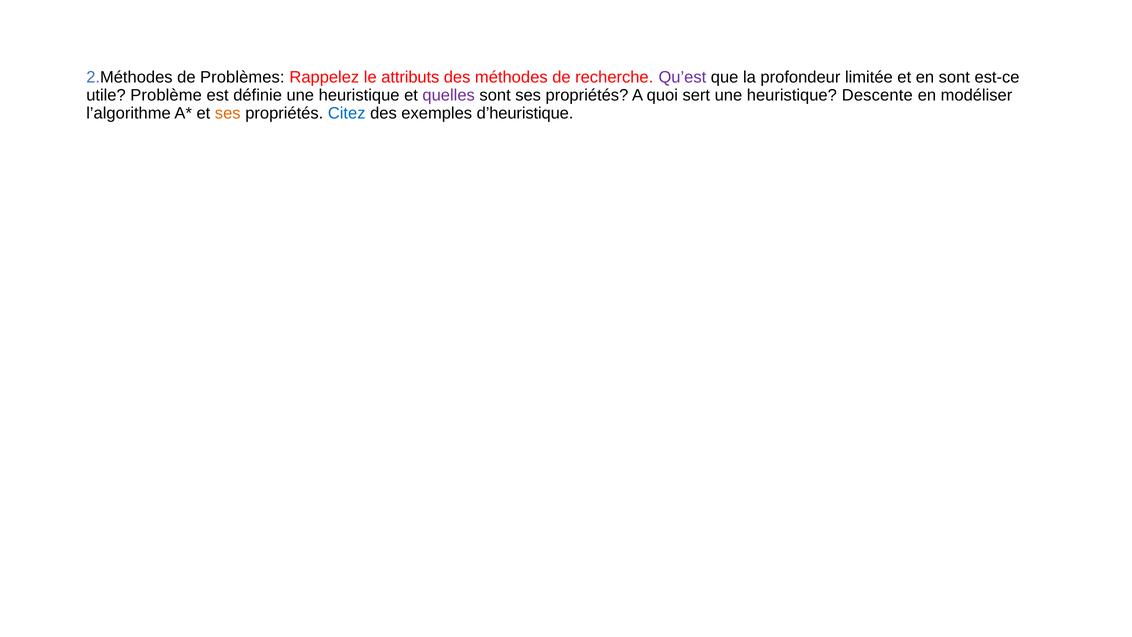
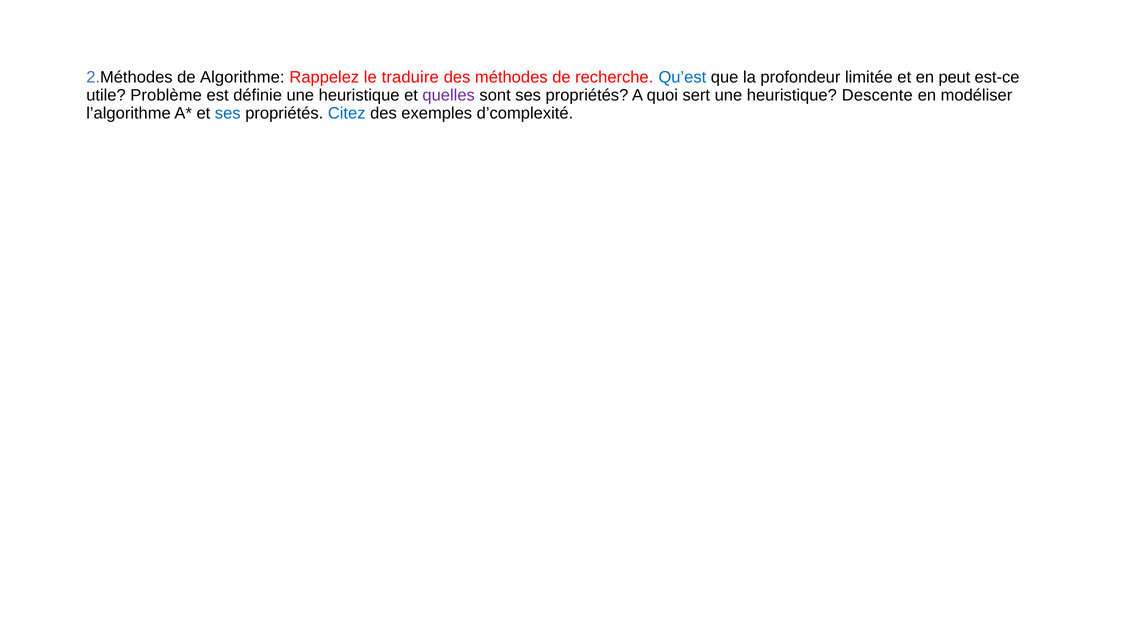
Problèmes: Problèmes -> Algorithme (242, 77)
attributs: attributs -> traduire (410, 77)
Qu’est colour: purple -> blue (682, 77)
en sont: sont -> peut (954, 77)
ses colour: orange -> blue (228, 113)
d’heuristique: d’heuristique -> d’complexité (525, 113)
